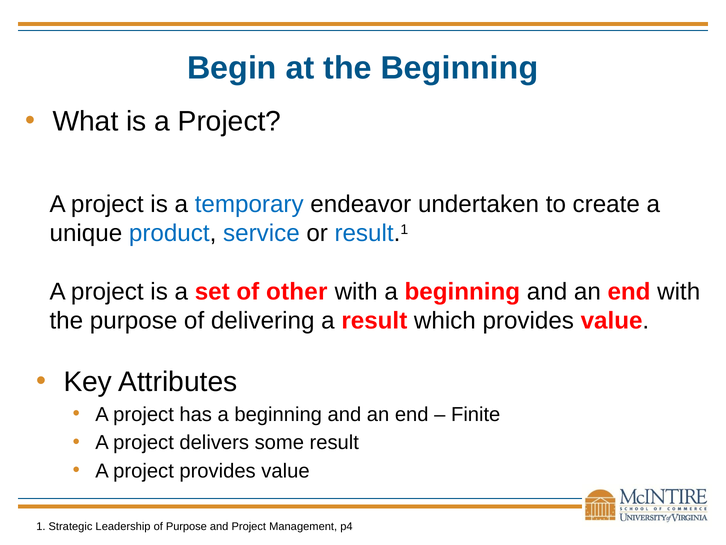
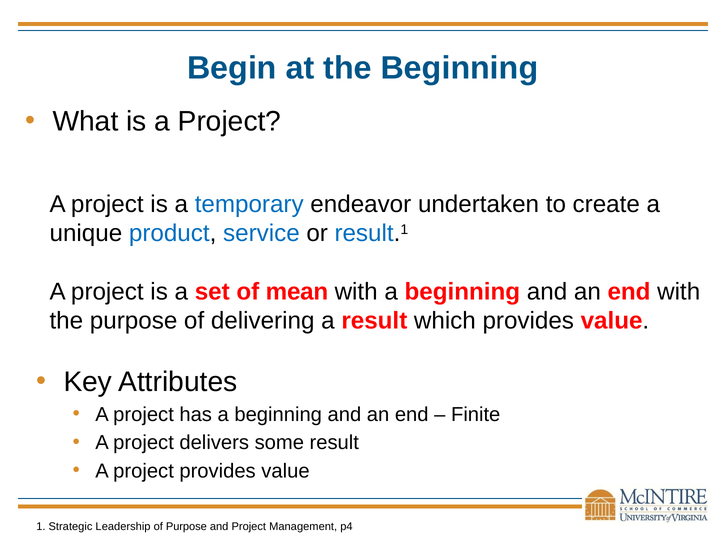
other: other -> mean (297, 291)
